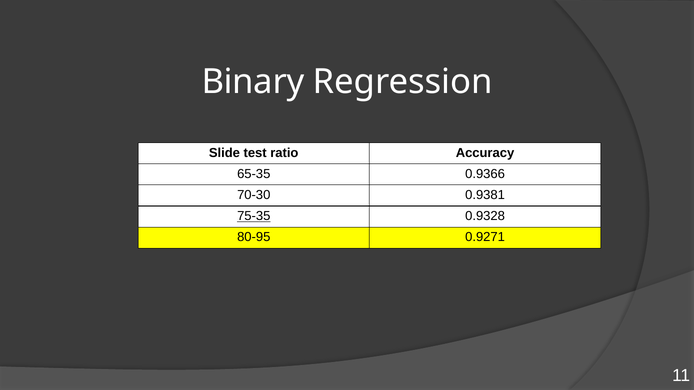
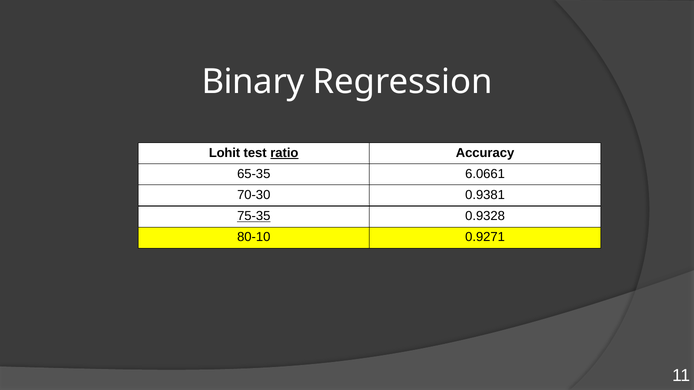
Slide: Slide -> Lohit (224, 153)
ratio underline: none -> present (284, 153)
0.9366: 0.9366 -> 6.0661 (485, 174)
80-95: 80-95 -> 80-10 (254, 237)
